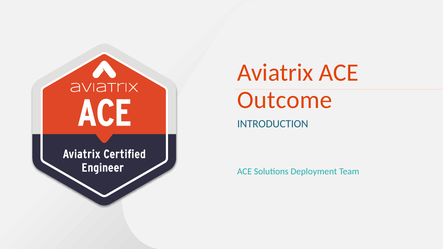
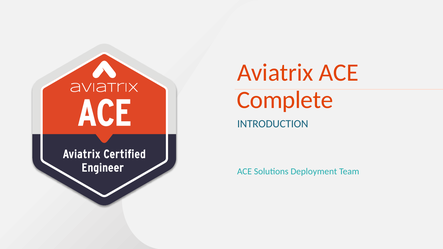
Outcome: Outcome -> Complete (285, 100)
